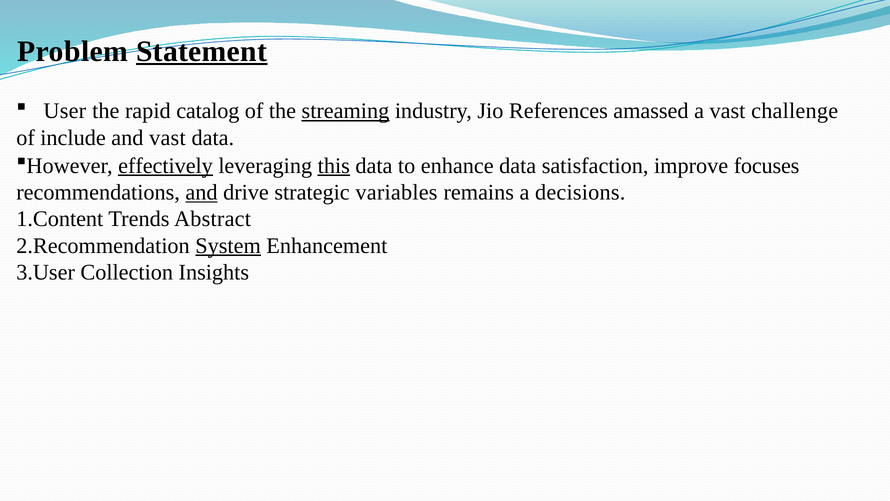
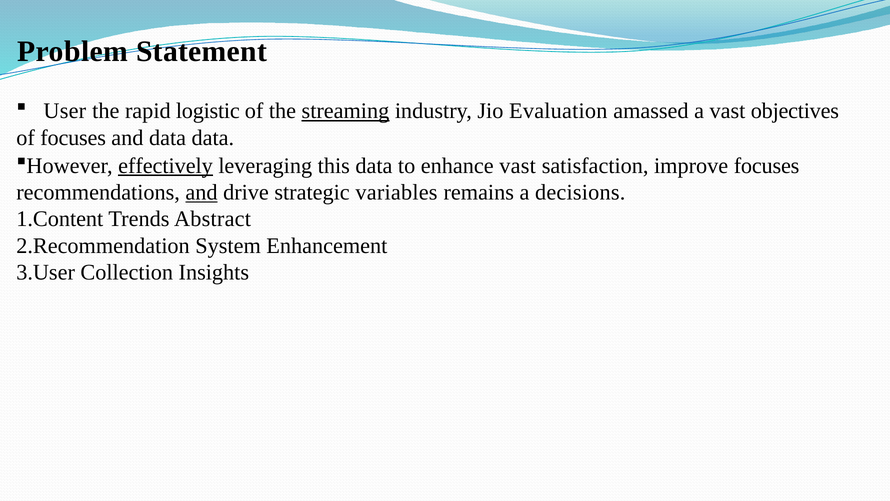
Statement underline: present -> none (202, 51)
catalog: catalog -> logistic (208, 111)
References: References -> Evaluation (558, 111)
challenge: challenge -> objectives (795, 111)
of include: include -> focuses (73, 138)
and vast: vast -> data (168, 138)
this underline: present -> none (334, 166)
enhance data: data -> vast (518, 166)
System underline: present -> none (228, 246)
